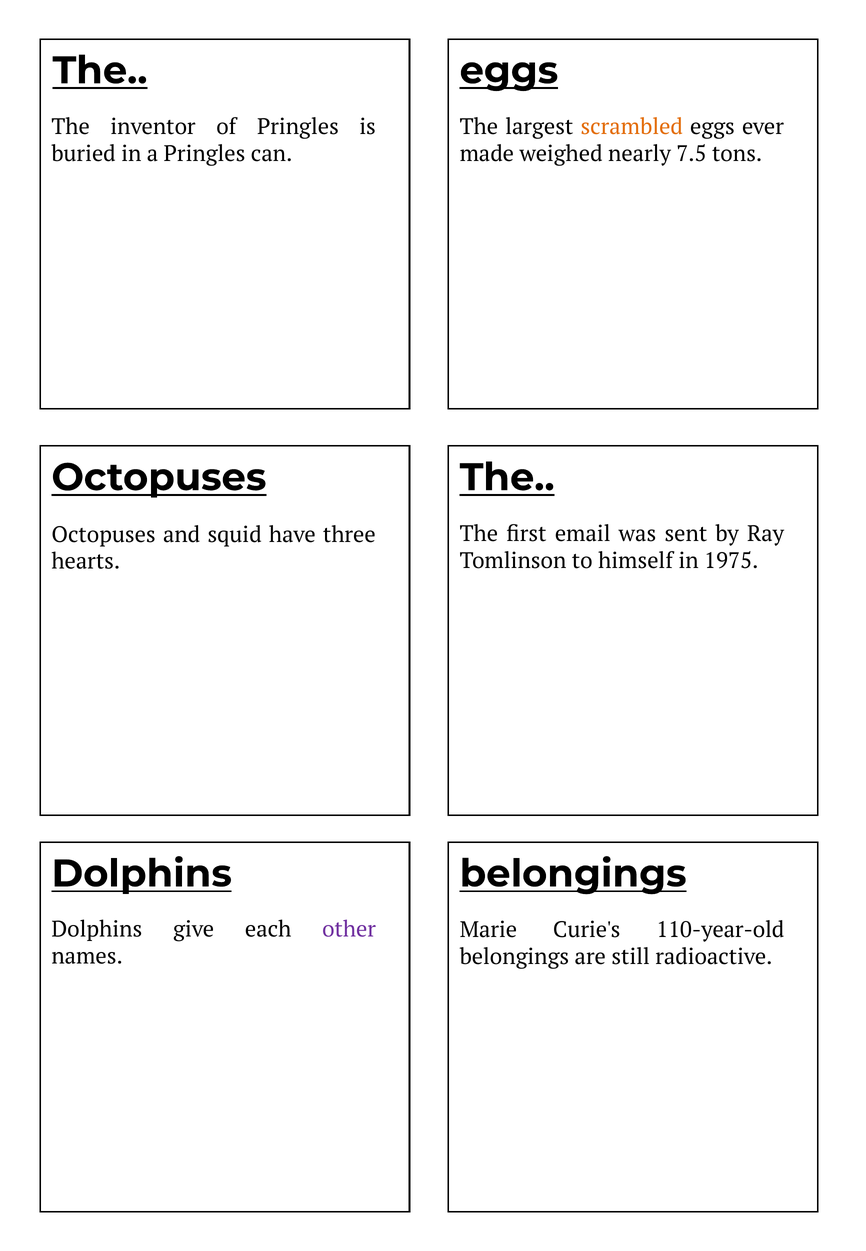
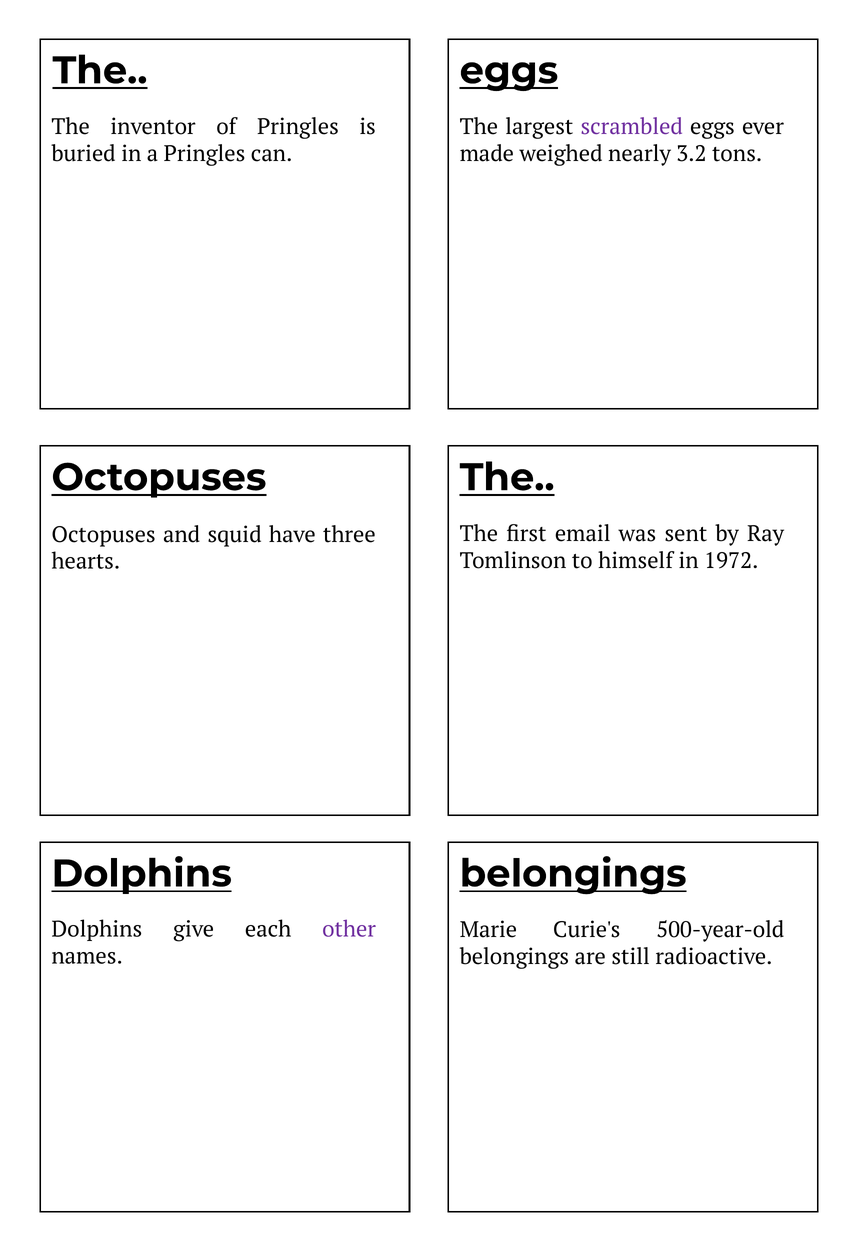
scrambled colour: orange -> purple (632, 127)
7.5: 7.5 -> 3.2 (691, 154)
1975: 1975 -> 1972 (731, 561)
110-year-old: 110-year-old -> 500-year-old (720, 930)
